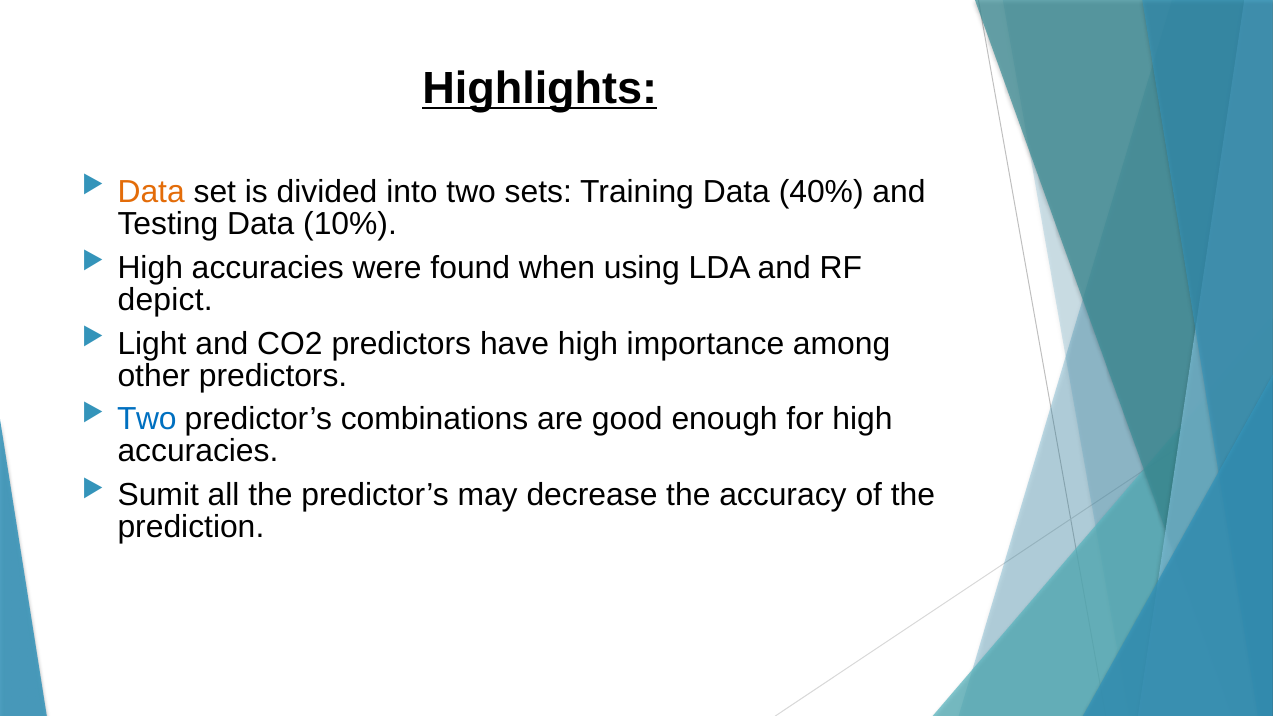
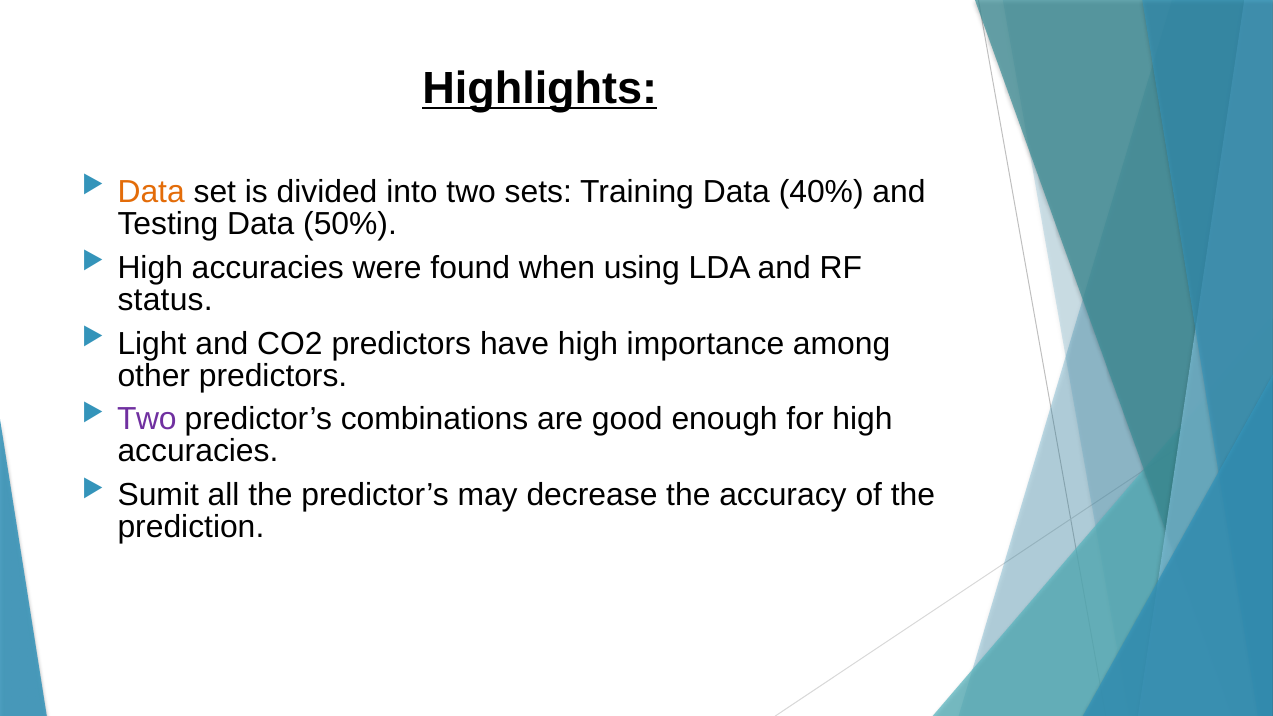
10%: 10% -> 50% (350, 224)
depict: depict -> status (165, 300)
Two colour: blue -> purple (147, 419)
